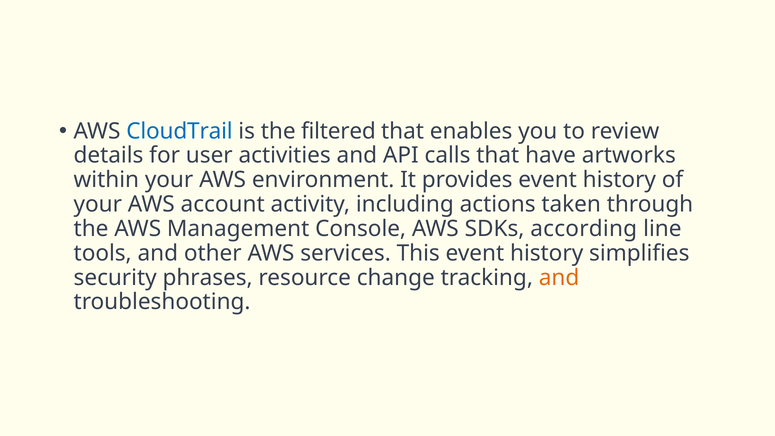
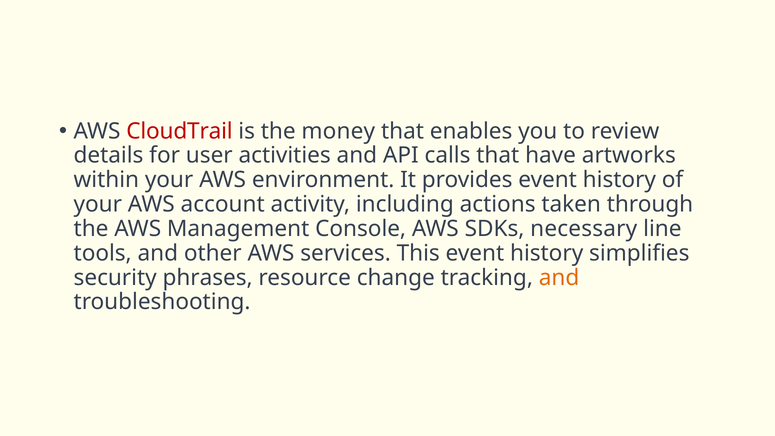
CloudTrail colour: blue -> red (179, 131)
filtered: filtered -> money (338, 131)
according: according -> necessary (584, 229)
